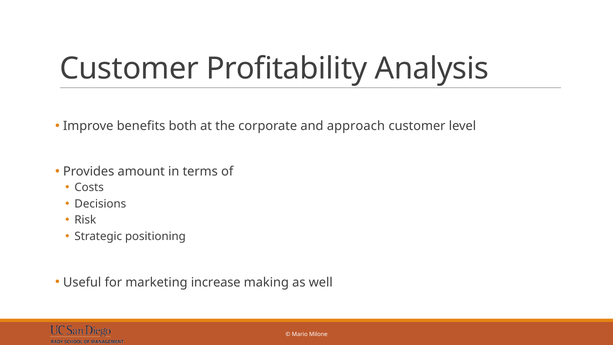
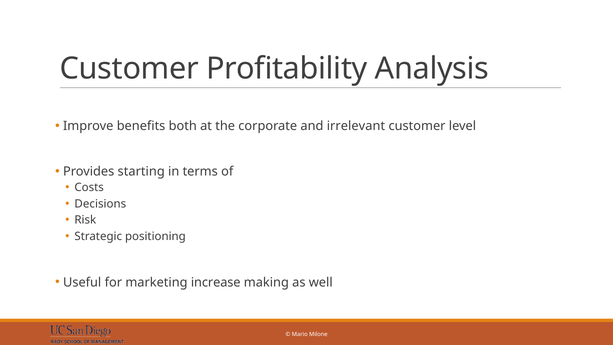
approach: approach -> irrelevant (356, 126)
amount: amount -> starting (141, 172)
